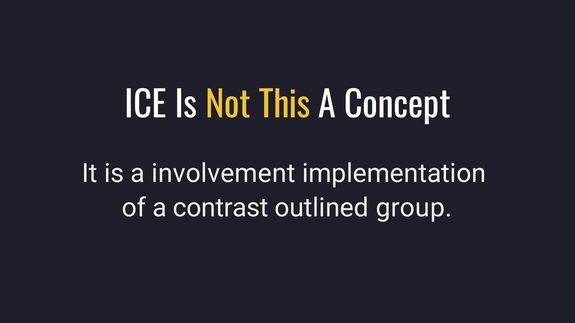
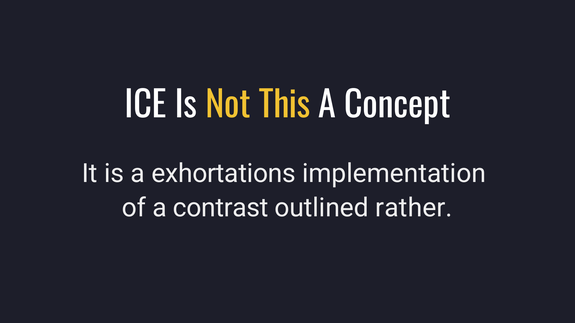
involvement: involvement -> exhortations (224, 174)
group: group -> rather (414, 208)
